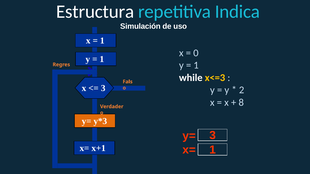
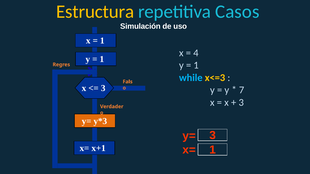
Estructura colour: white -> yellow (95, 12)
Indica: Indica -> Casos (237, 12)
0: 0 -> 4 (196, 53)
while colour: white -> light blue (191, 78)
2: 2 -> 7 (242, 90)
8: 8 -> 3 (241, 103)
